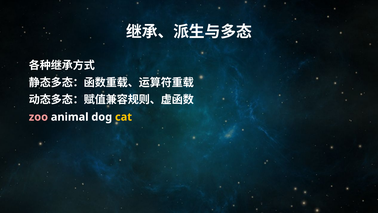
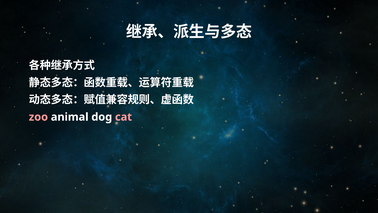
cat colour: yellow -> pink (124, 117)
